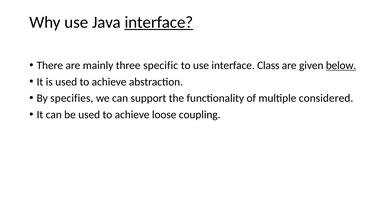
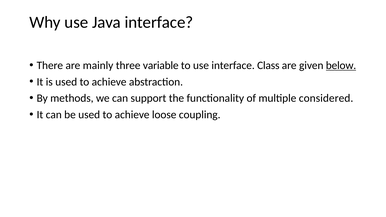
interface underline: present -> none (159, 22)
specific: specific -> variable (161, 65)
specifies: specifies -> methods (72, 98)
